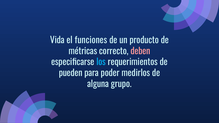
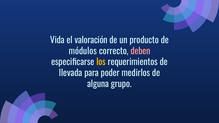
funciones: funciones -> valoración (91, 40)
métricas: métricas -> módulos (83, 51)
los colour: light blue -> yellow (101, 62)
pueden: pueden -> llevada (71, 73)
